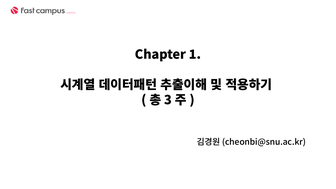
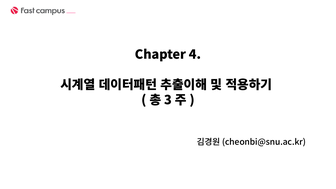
1: 1 -> 4 (195, 55)
